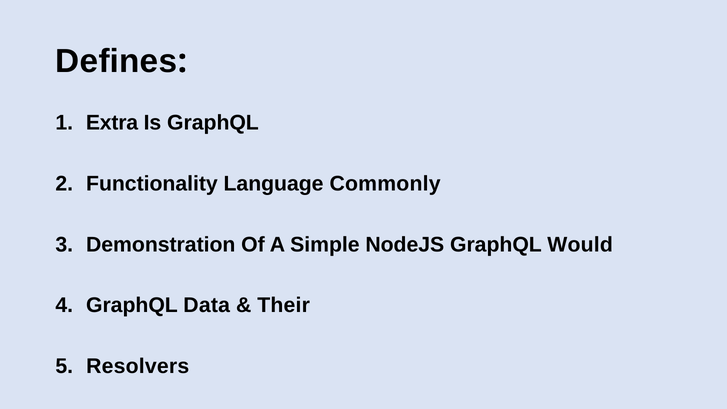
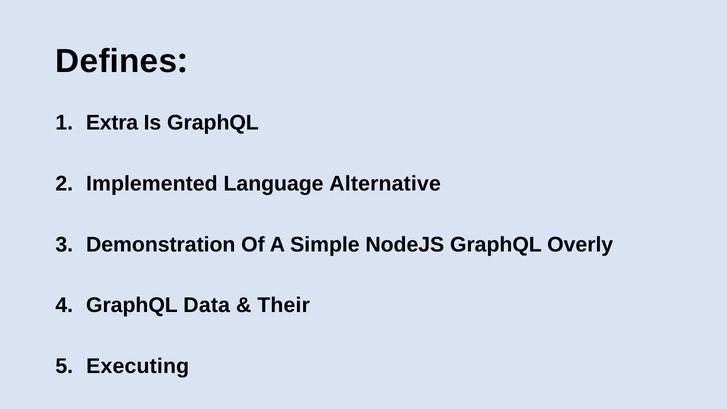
Functionality: Functionality -> Implemented (152, 184)
Commonly: Commonly -> Alternative (385, 184)
Would: Would -> Overly (580, 245)
Resolvers: Resolvers -> Executing (138, 366)
